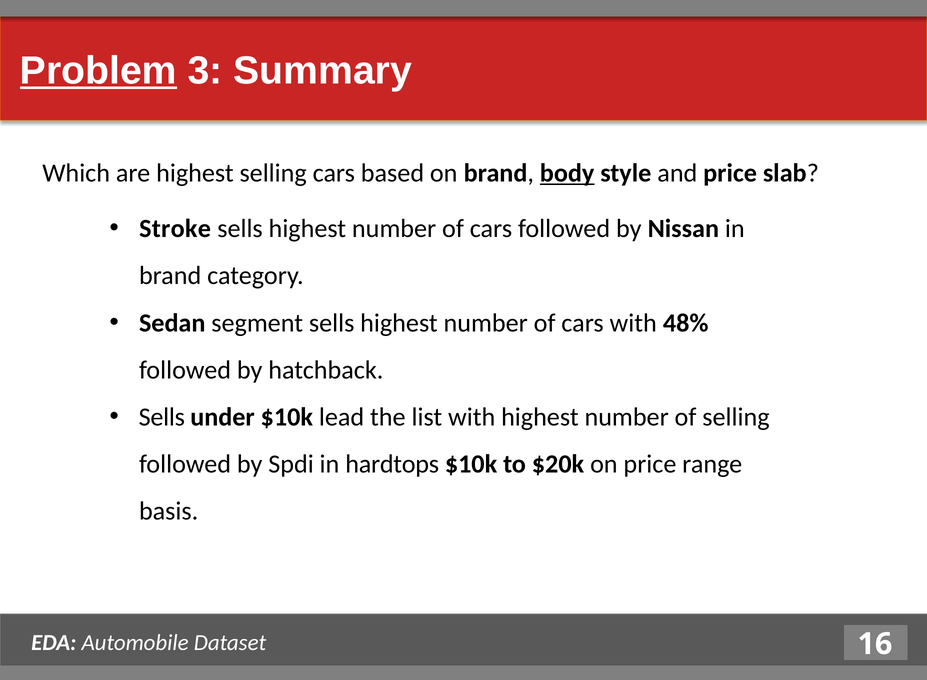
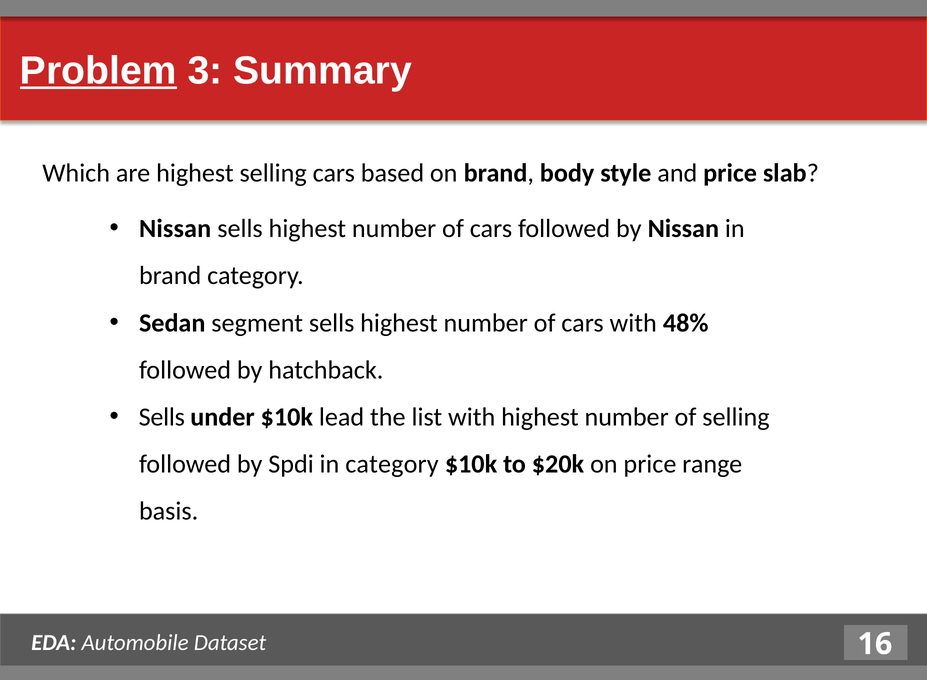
body underline: present -> none (567, 173)
Stroke: Stroke -> Nissan (175, 229)
in hardtops: hardtops -> category (392, 464)
